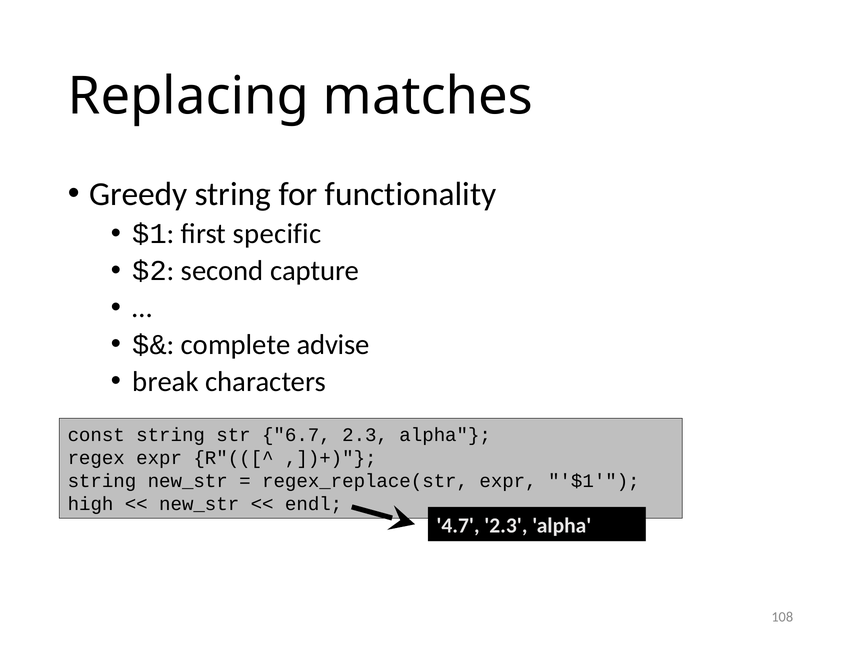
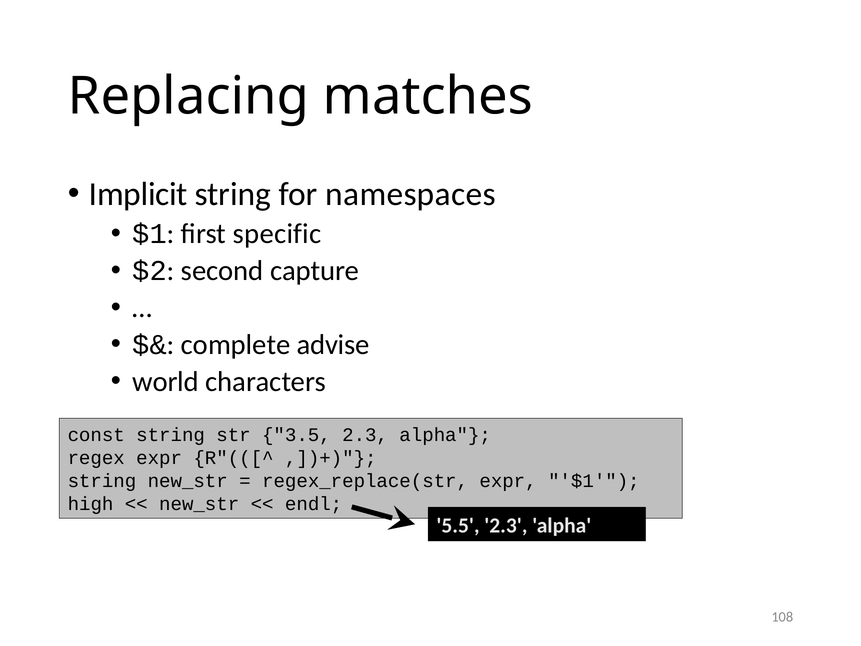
Greedy: Greedy -> Implicit (138, 194)
functionality: functionality -> namespaces (411, 194)
break: break -> world (166, 381)
6.7: 6.7 -> 3.5 (296, 435)
4.7: 4.7 -> 5.5 (458, 525)
